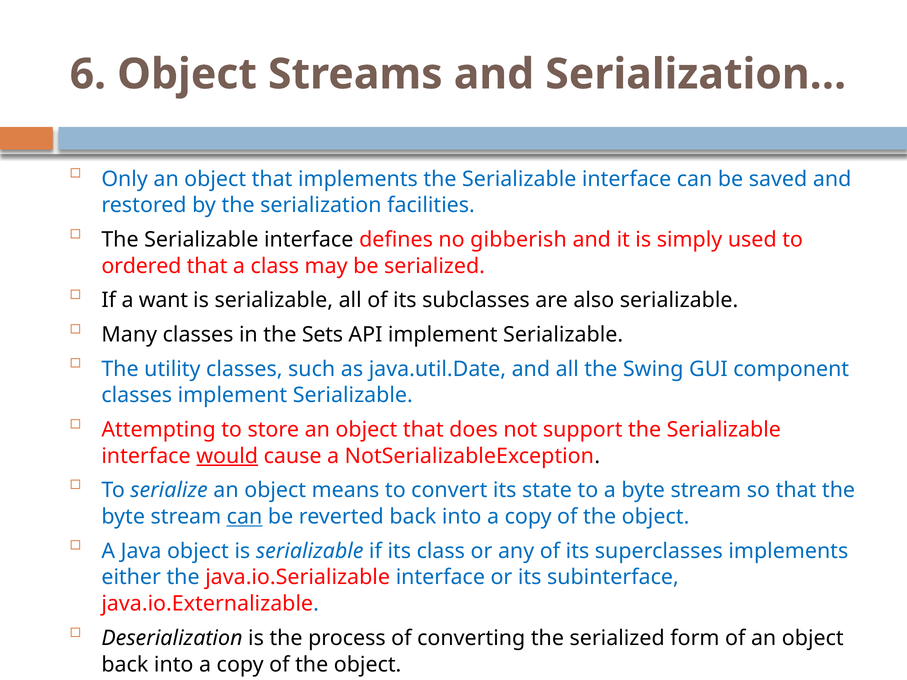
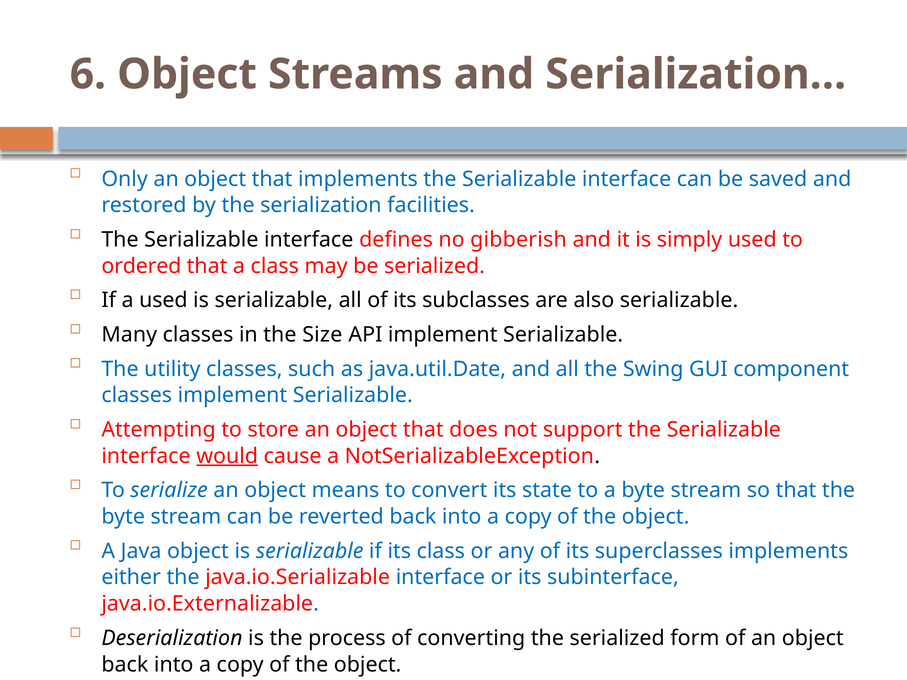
a want: want -> used (163, 300)
Sets: Sets -> Size (322, 335)
can underline: present -> none (245, 517)
